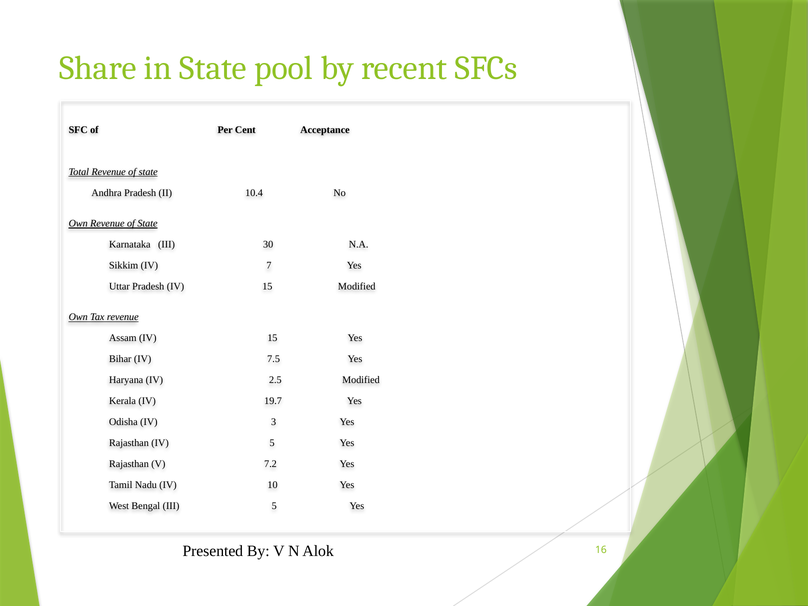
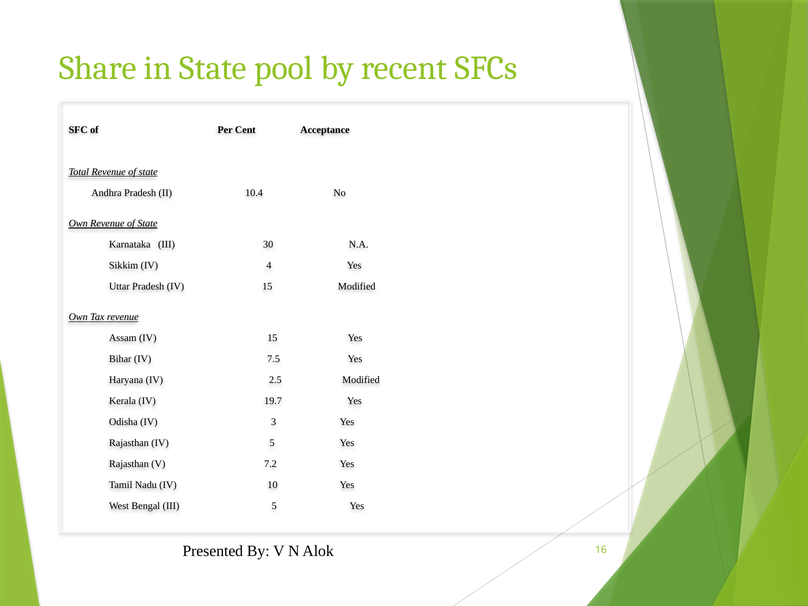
7: 7 -> 4 (269, 265)
